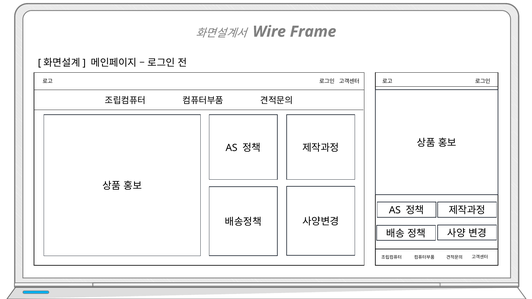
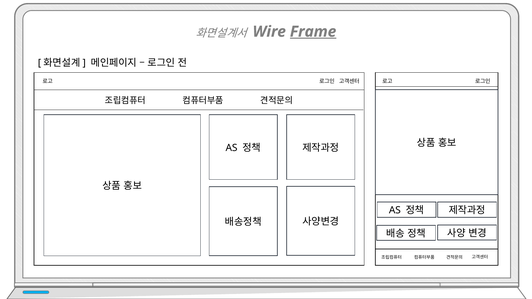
Frame underline: none -> present (313, 32)
